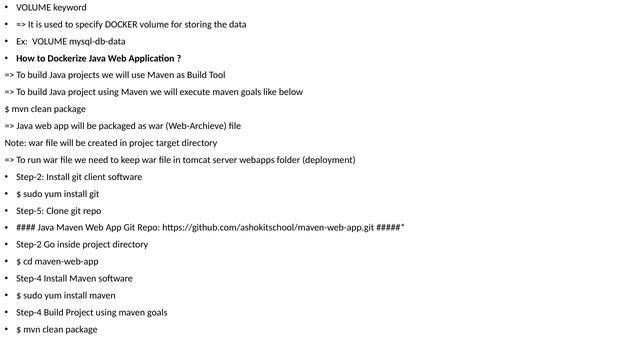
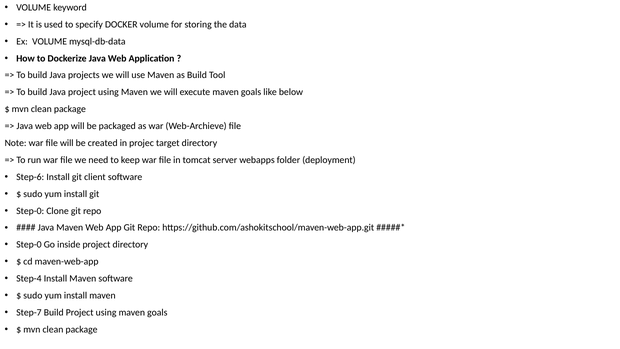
Step-2: Step-2 -> Step-6 (30, 177)
Step-5: Step-5 -> Step-0 (30, 211)
Step-2: Step-2 -> Step-0 (29, 245)
Step-4: Step-4 -> Step-7 (29, 312)
